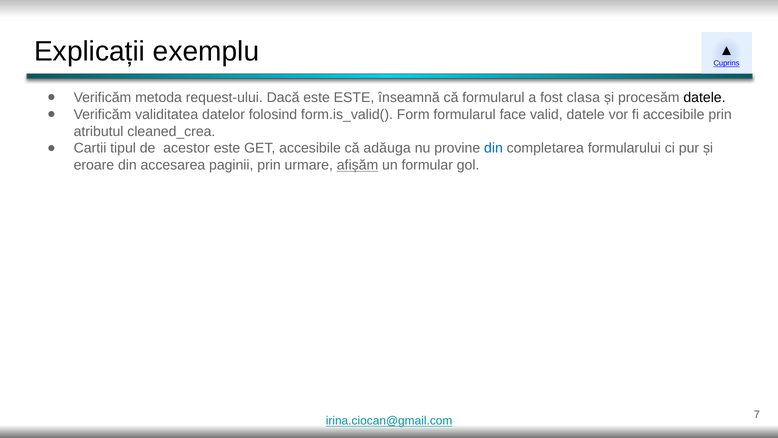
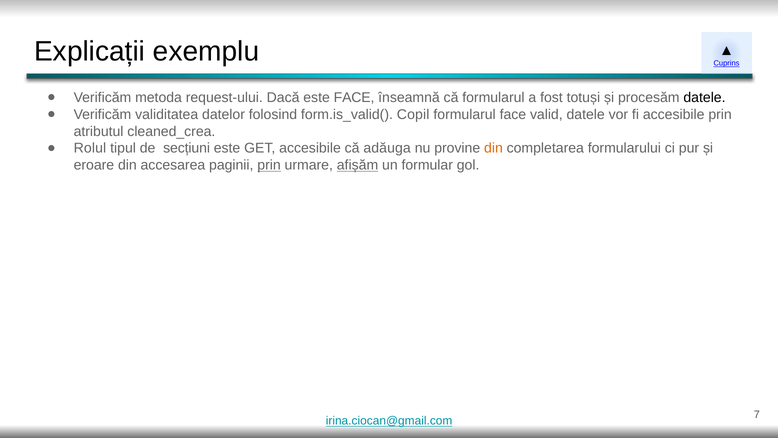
este ESTE: ESTE -> FACE (354, 98)
clasa: clasa -> totuși (583, 98)
Form: Form -> Copil (413, 114)
Cartii: Cartii -> Rolul (90, 148)
acestor: acestor -> secțiuni (187, 148)
din colour: blue -> orange (493, 148)
prin underline: none -> present (269, 165)
